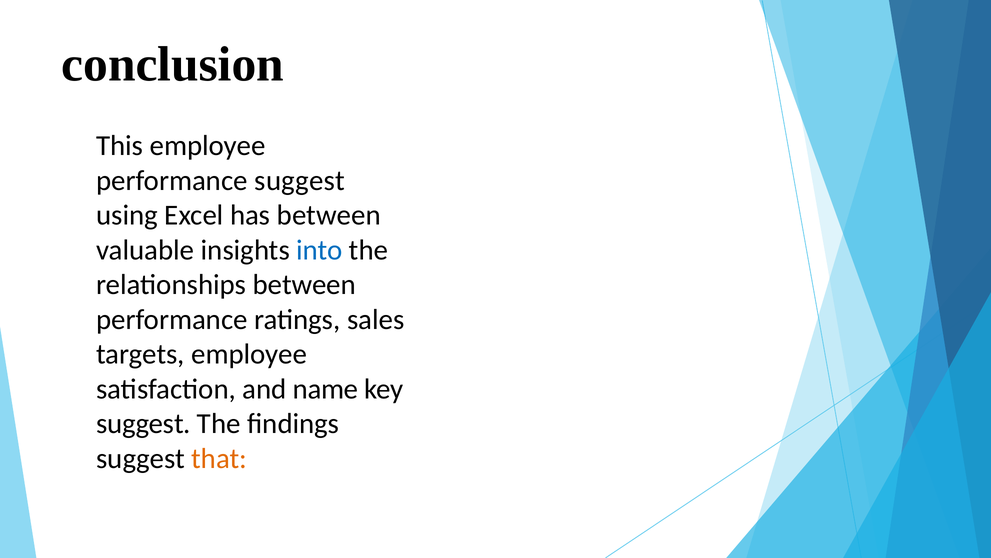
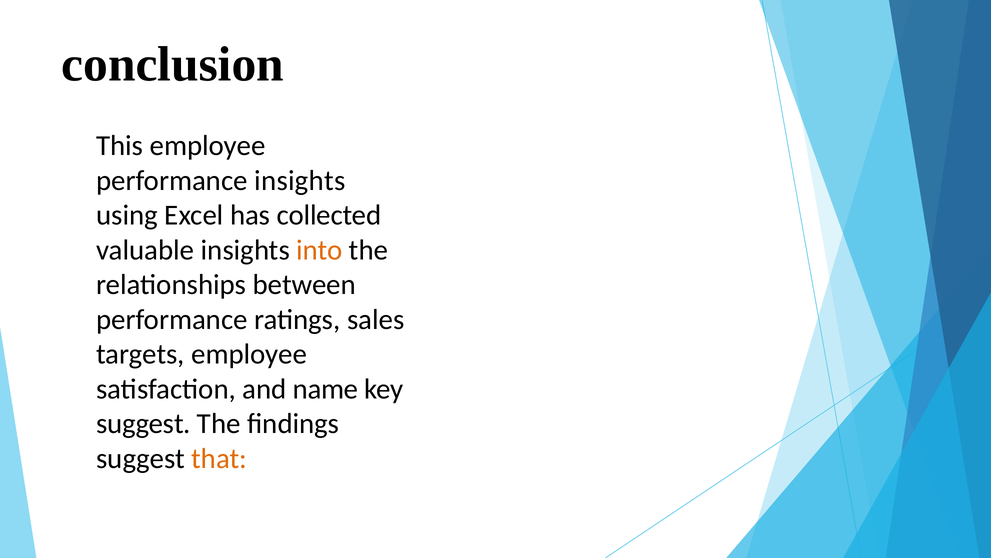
performance suggest: suggest -> insights (300, 180)
has between: between -> collected (329, 215)
into colour: blue -> orange (319, 250)
